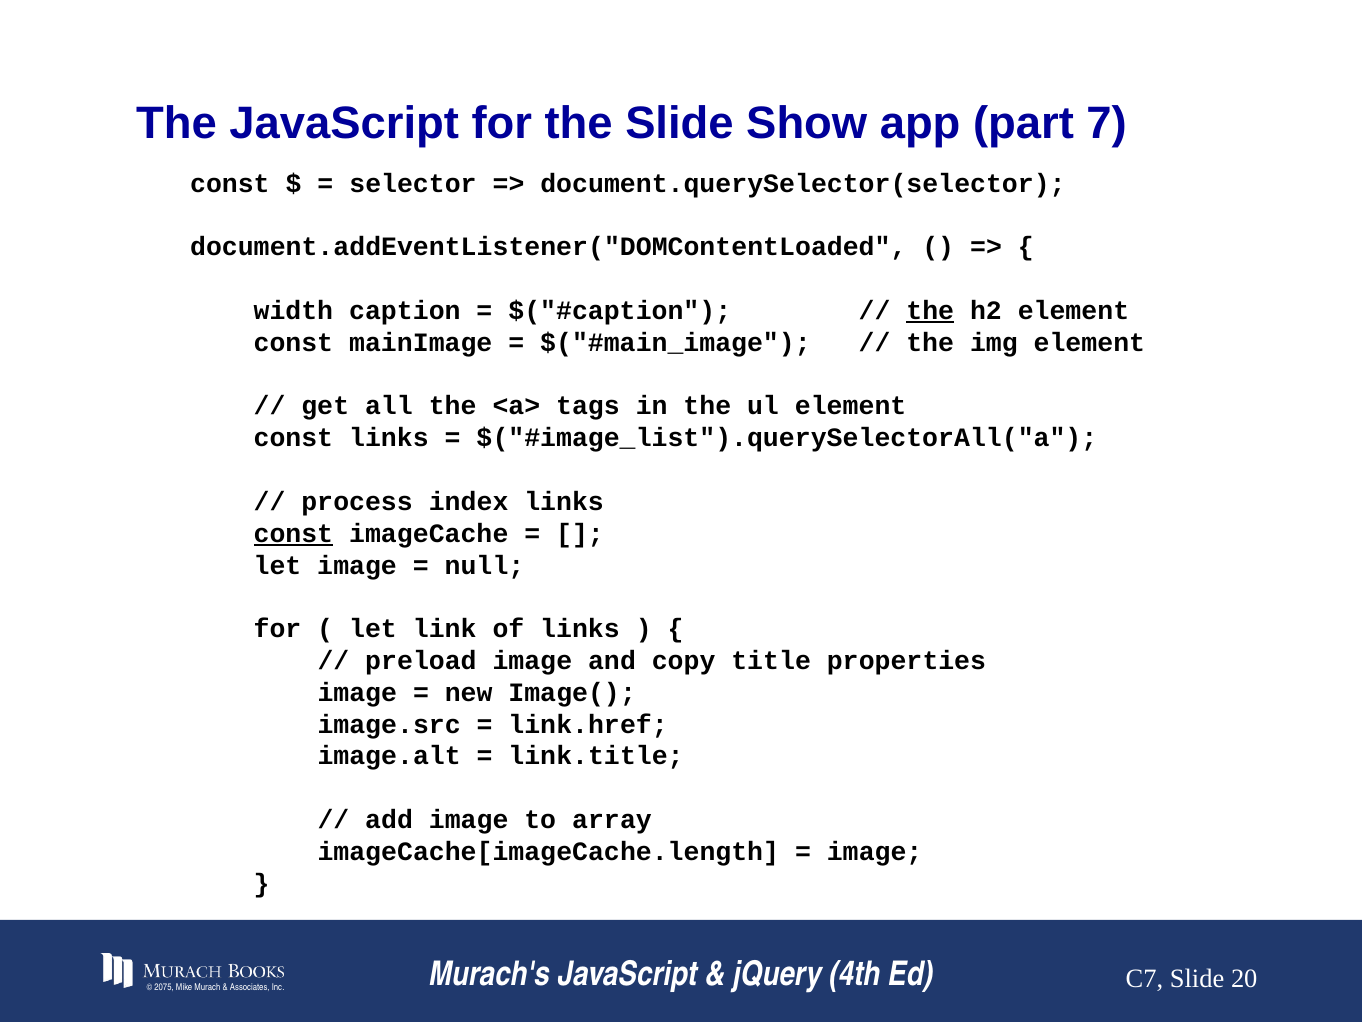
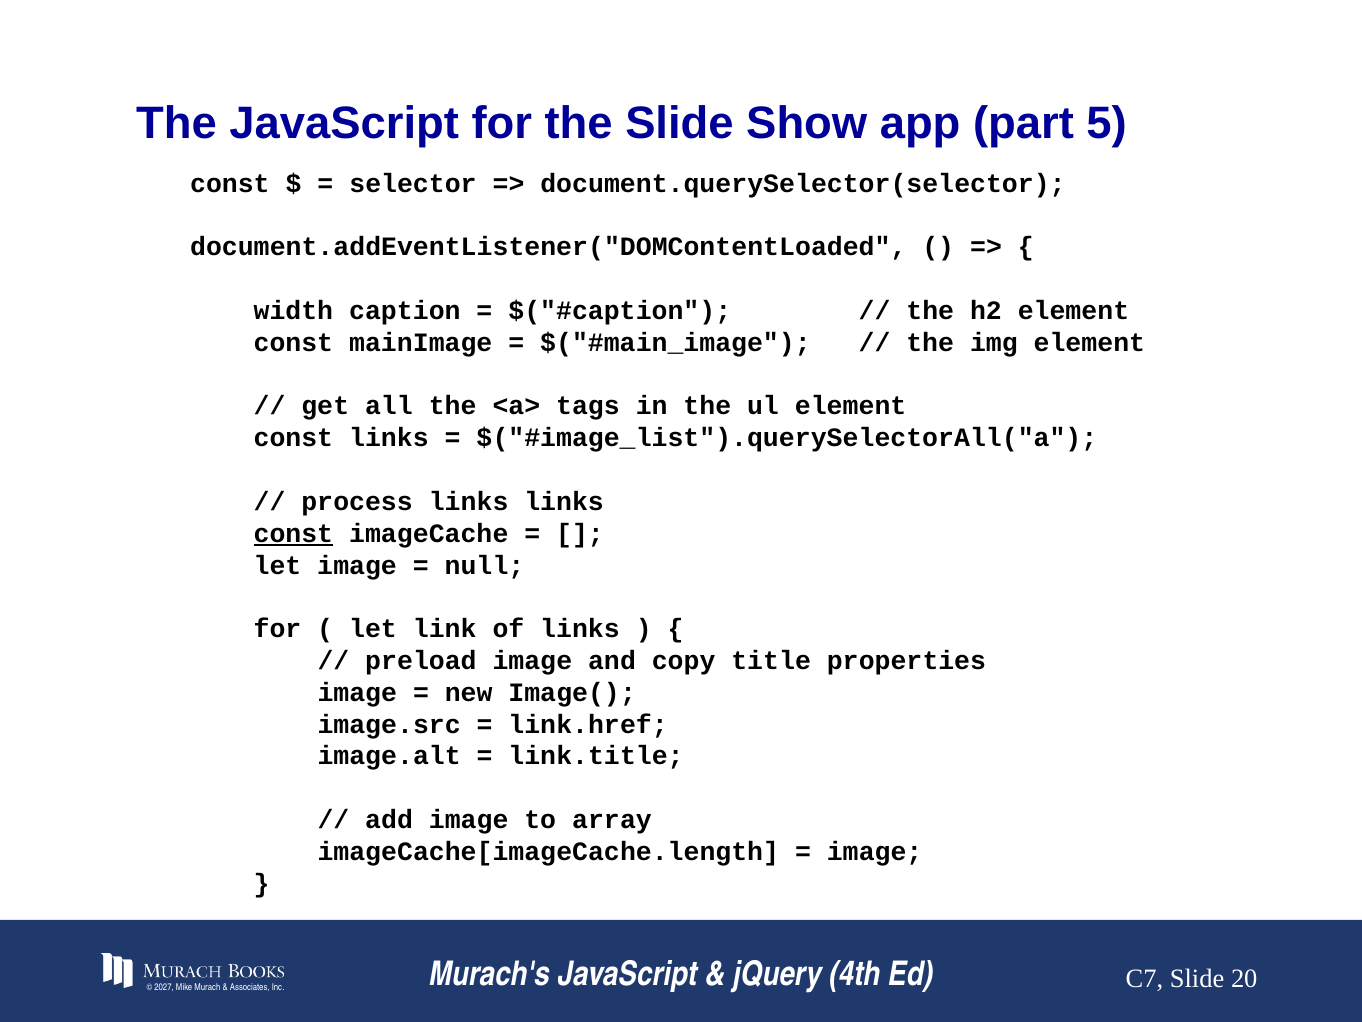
7: 7 -> 5 (1107, 124)
the underline: present -> none (930, 311)
process index: index -> links (469, 501)
2075: 2075 -> 2027 (164, 987)
